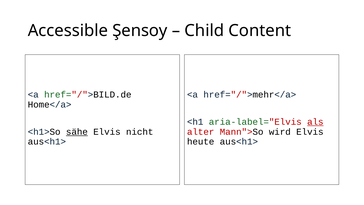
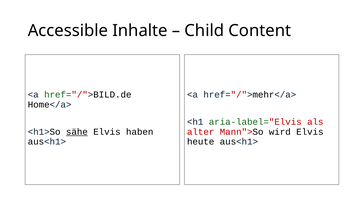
Şensoy: Şensoy -> Inhalte (140, 31)
als underline: present -> none (315, 122)
nicht: nicht -> haben (140, 132)
